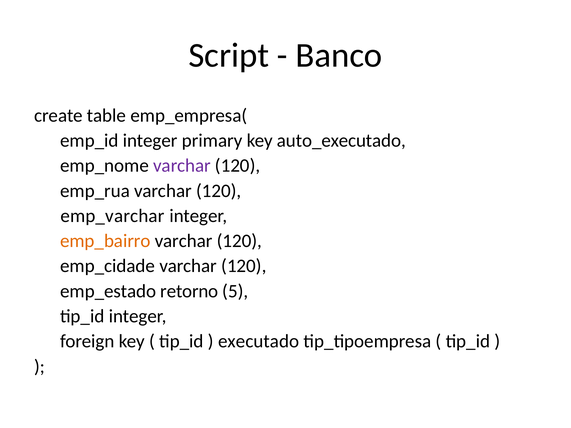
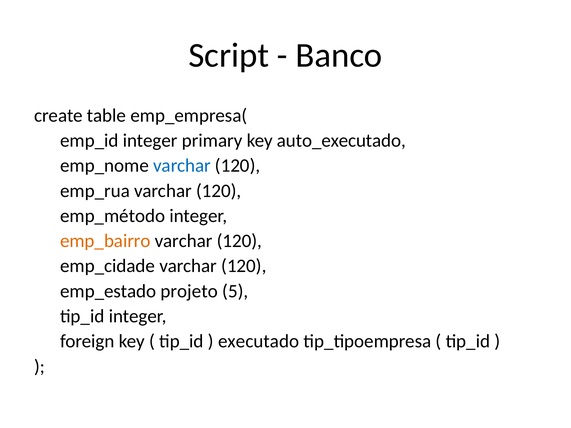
varchar colour: purple -> blue (182, 166)
emp_varchar: emp_varchar -> emp_método (113, 216)
retorno: retorno -> projeto (189, 291)
